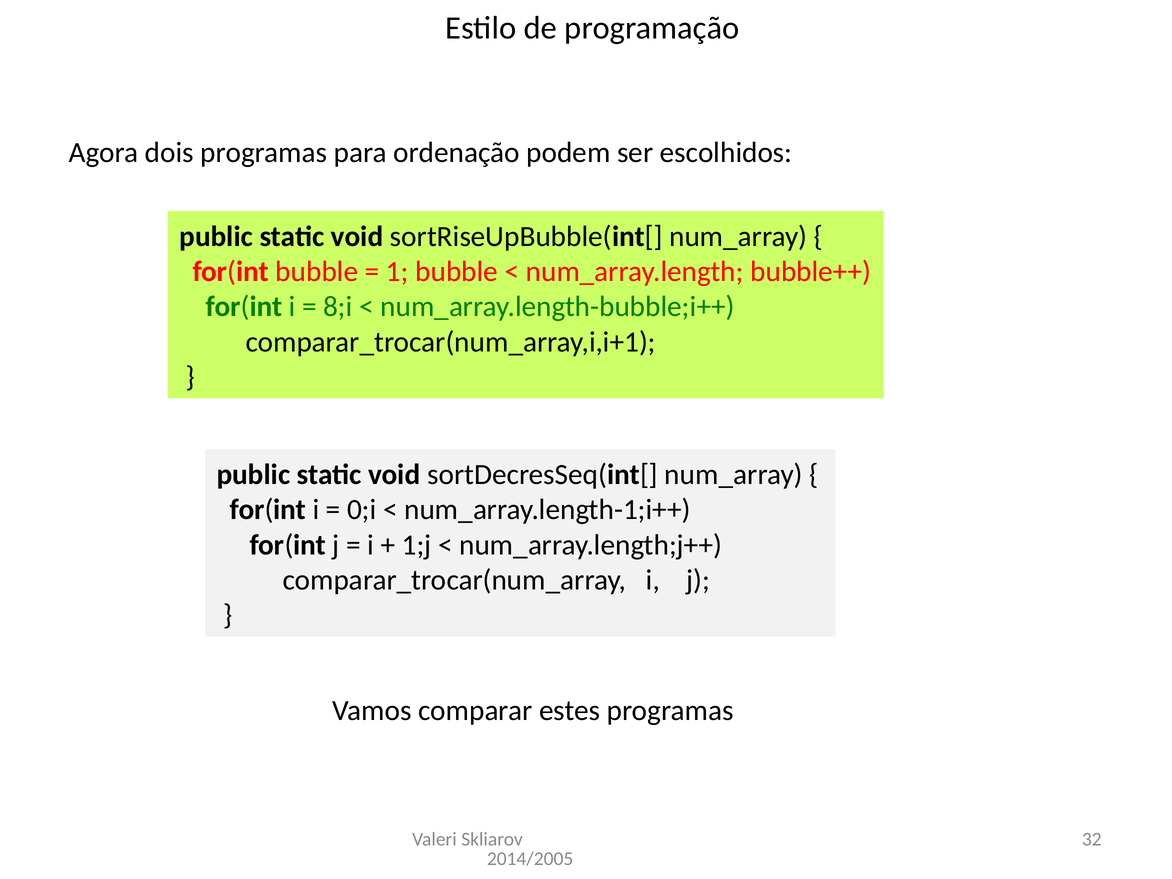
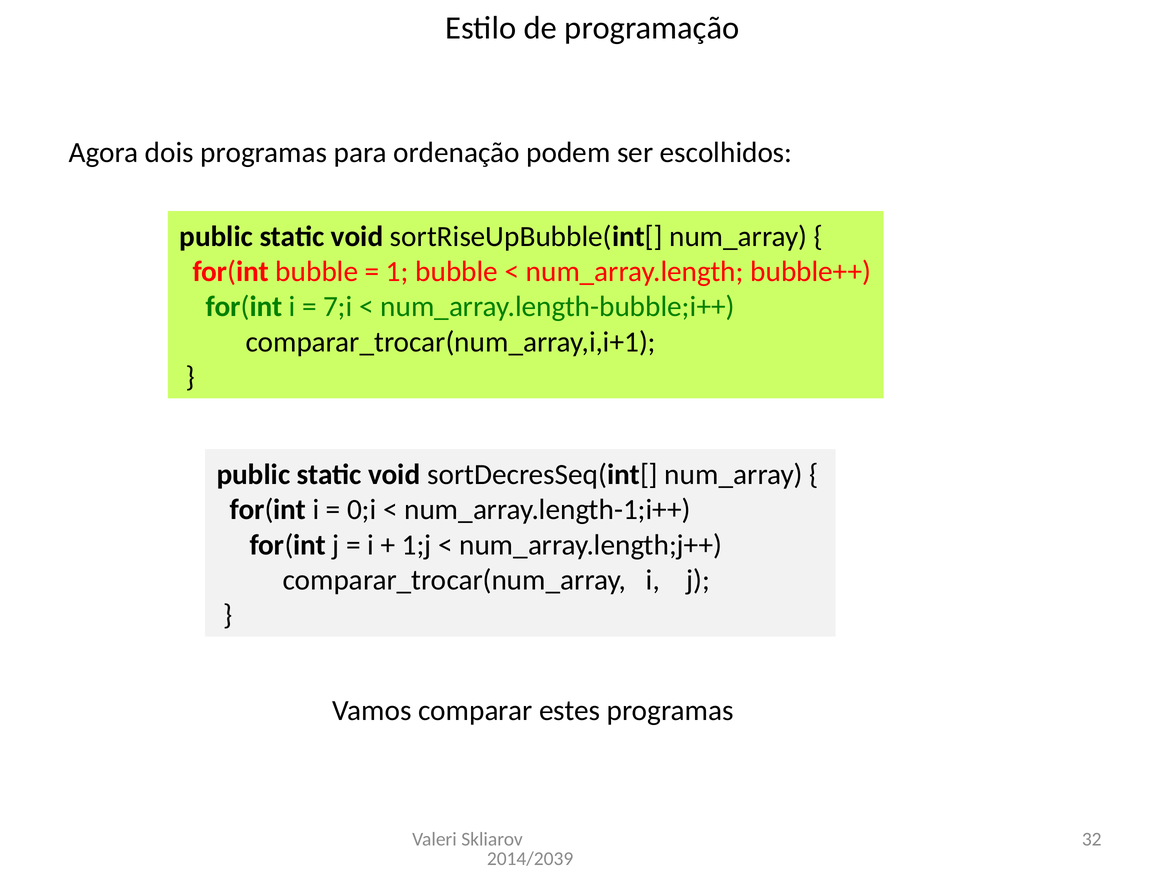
8;i: 8;i -> 7;i (338, 307)
2014/2005: 2014/2005 -> 2014/2039 (530, 859)
